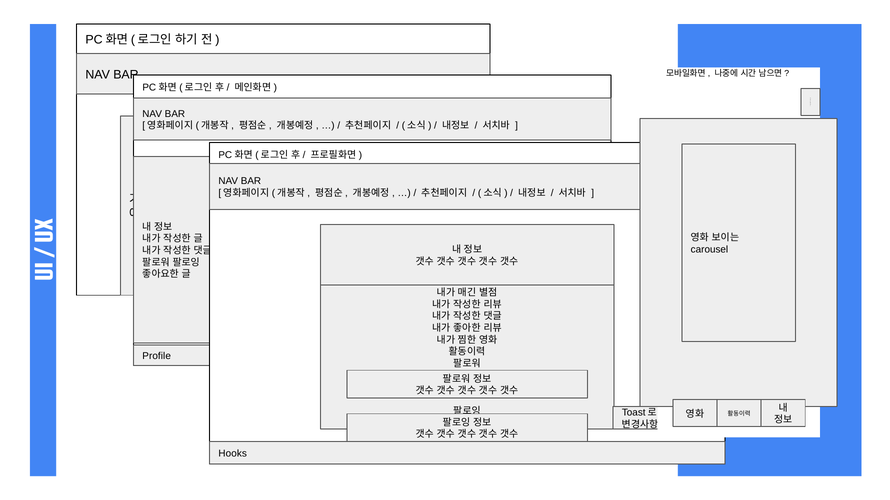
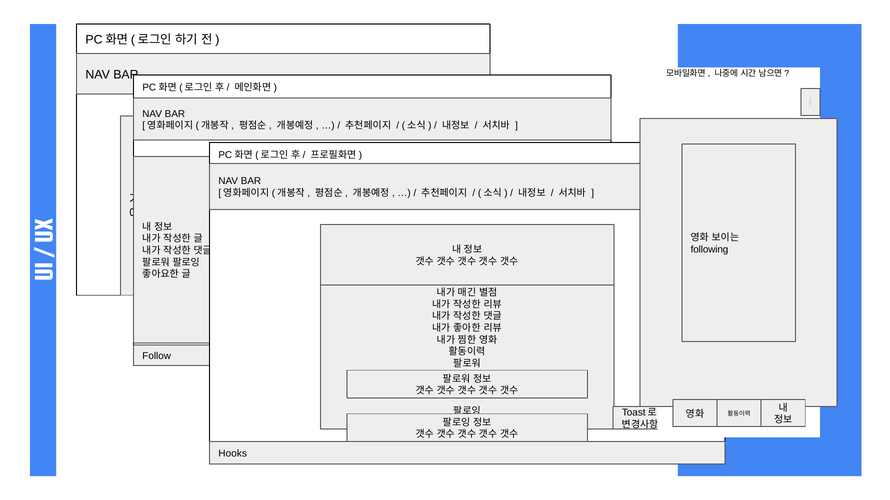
carousel: carousel -> following (710, 250)
Profile: Profile -> Follow (157, 357)
